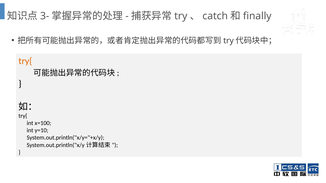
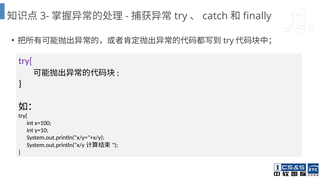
try{ colour: orange -> purple (25, 61)
